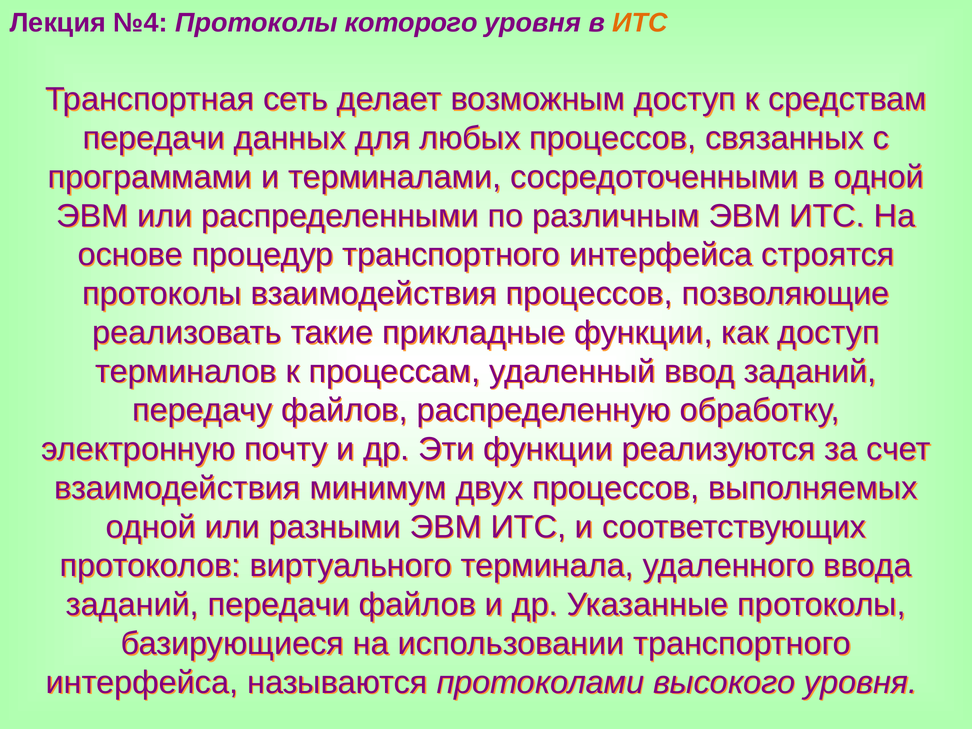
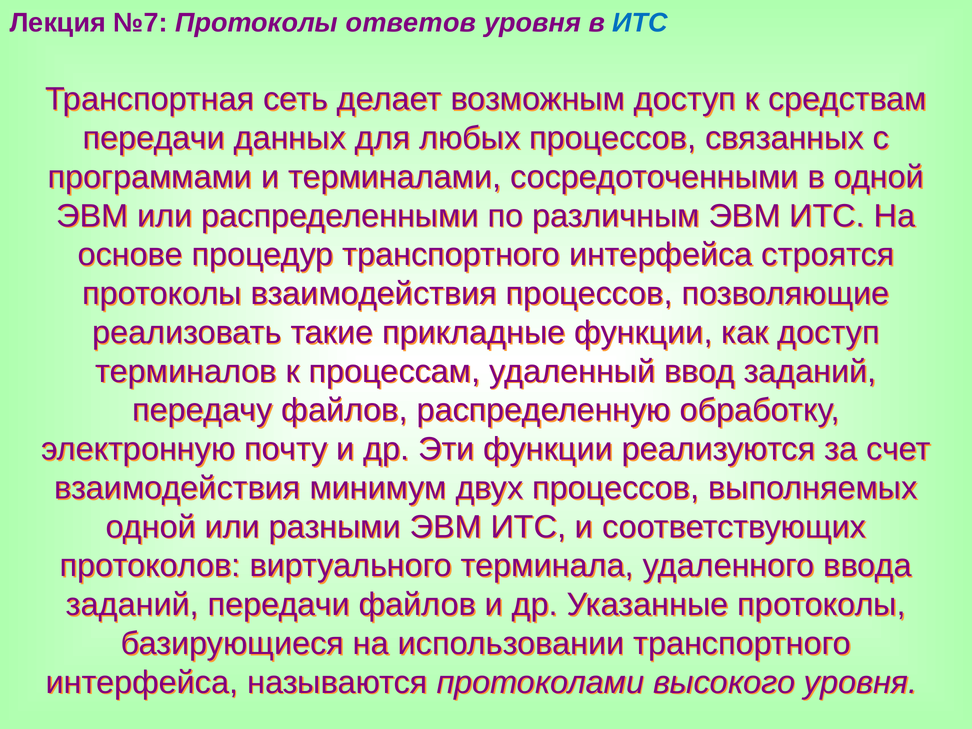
№4: №4 -> №7 (141, 23)
которого: которого -> ответов (411, 23)
ИТС colour: orange -> blue (640, 23)
